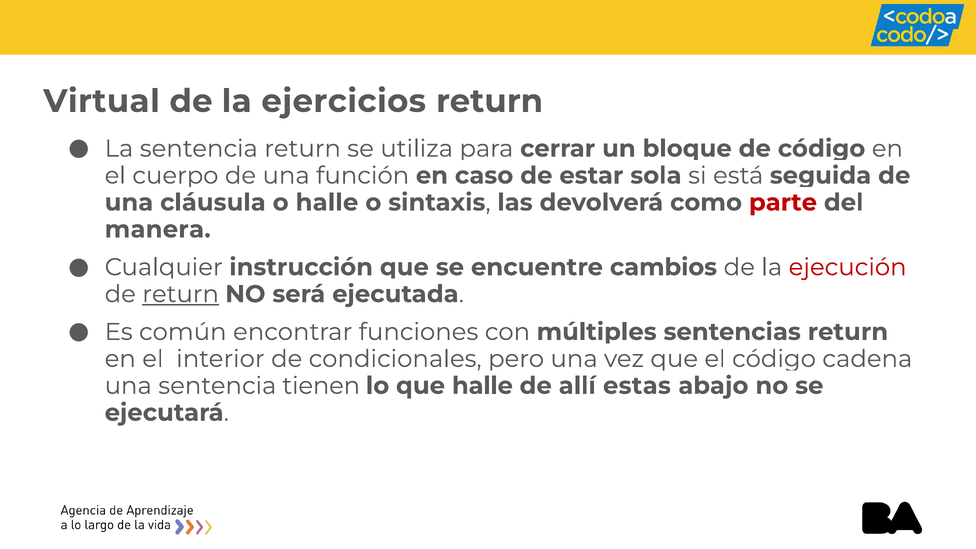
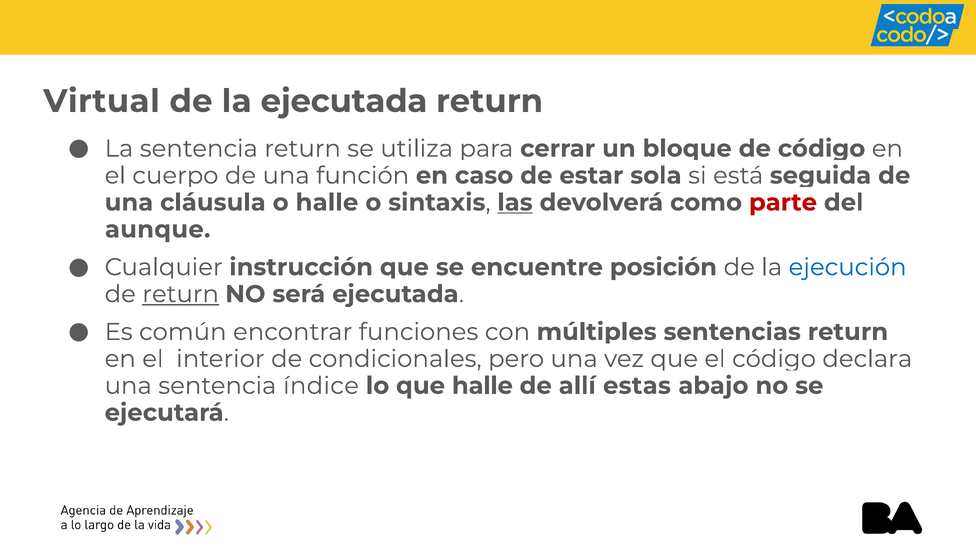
la ejercicios: ejercicios -> ejecutada (344, 101)
las underline: none -> present (515, 203)
manera: manera -> aunque (158, 229)
cambios: cambios -> posición (663, 267)
ejecución colour: red -> blue (848, 267)
cadena: cadena -> declara (867, 359)
tienen: tienen -> índice (321, 386)
